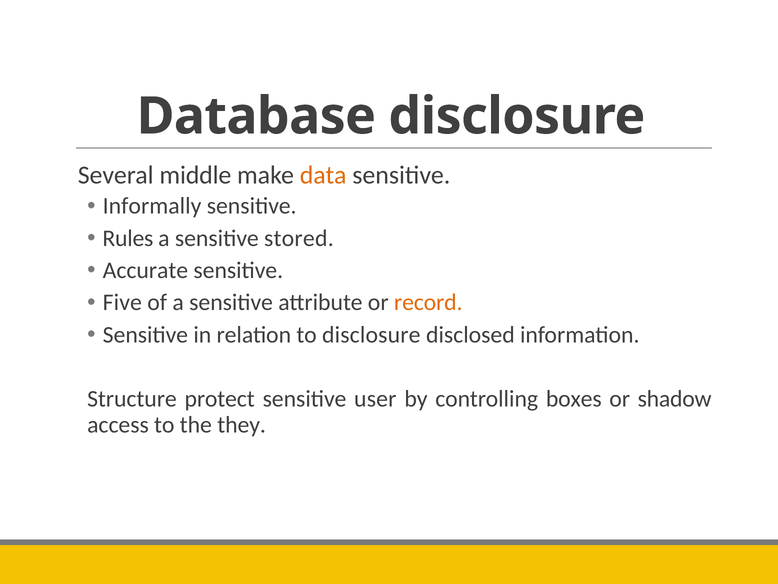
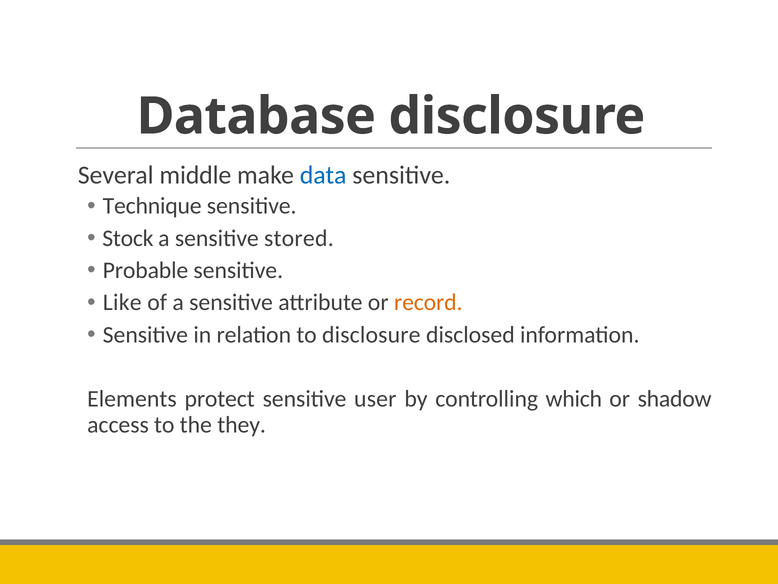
data colour: orange -> blue (323, 175)
Informally: Informally -> Technique (152, 206)
Rules: Rules -> Stock (128, 238)
Accurate: Accurate -> Probable (145, 270)
Five: Five -> Like (122, 302)
Structure: Structure -> Elements (132, 399)
boxes: boxes -> which (574, 399)
